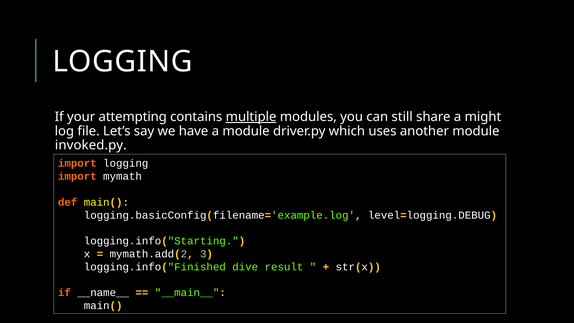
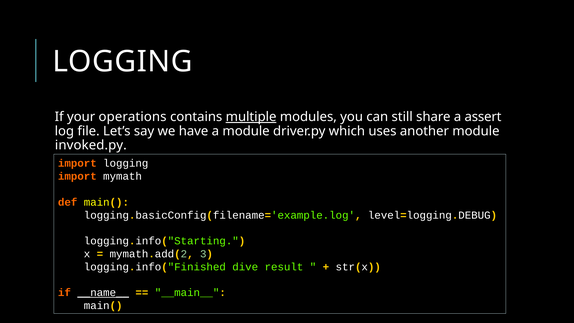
attempting: attempting -> operations (133, 117)
might: might -> assert (483, 117)
__name__ underline: none -> present (103, 293)
